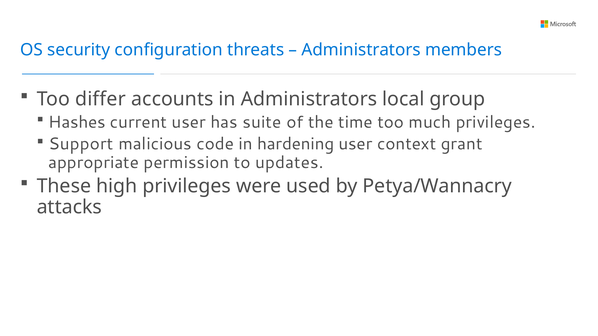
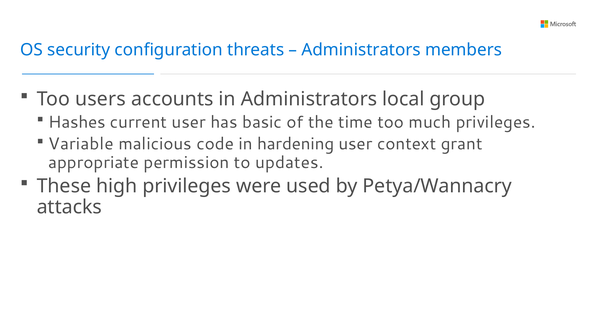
differ: differ -> users (100, 99)
suite: suite -> basic (262, 122)
Support: Support -> Variable (81, 144)
